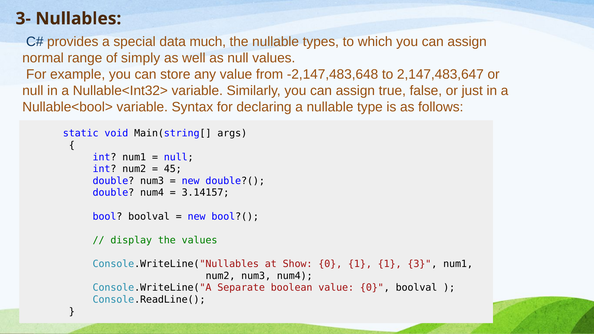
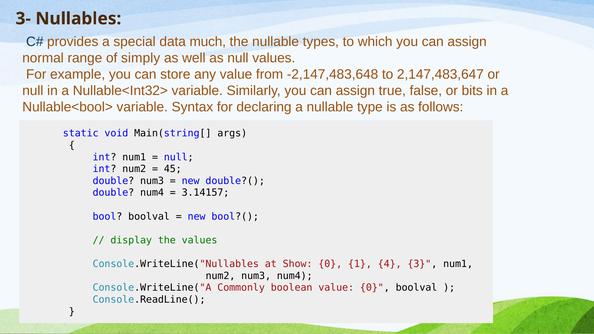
just: just -> bits (472, 91)
1 1: 1 -> 4 (390, 264)
Separate: Separate -> Commonly (241, 288)
